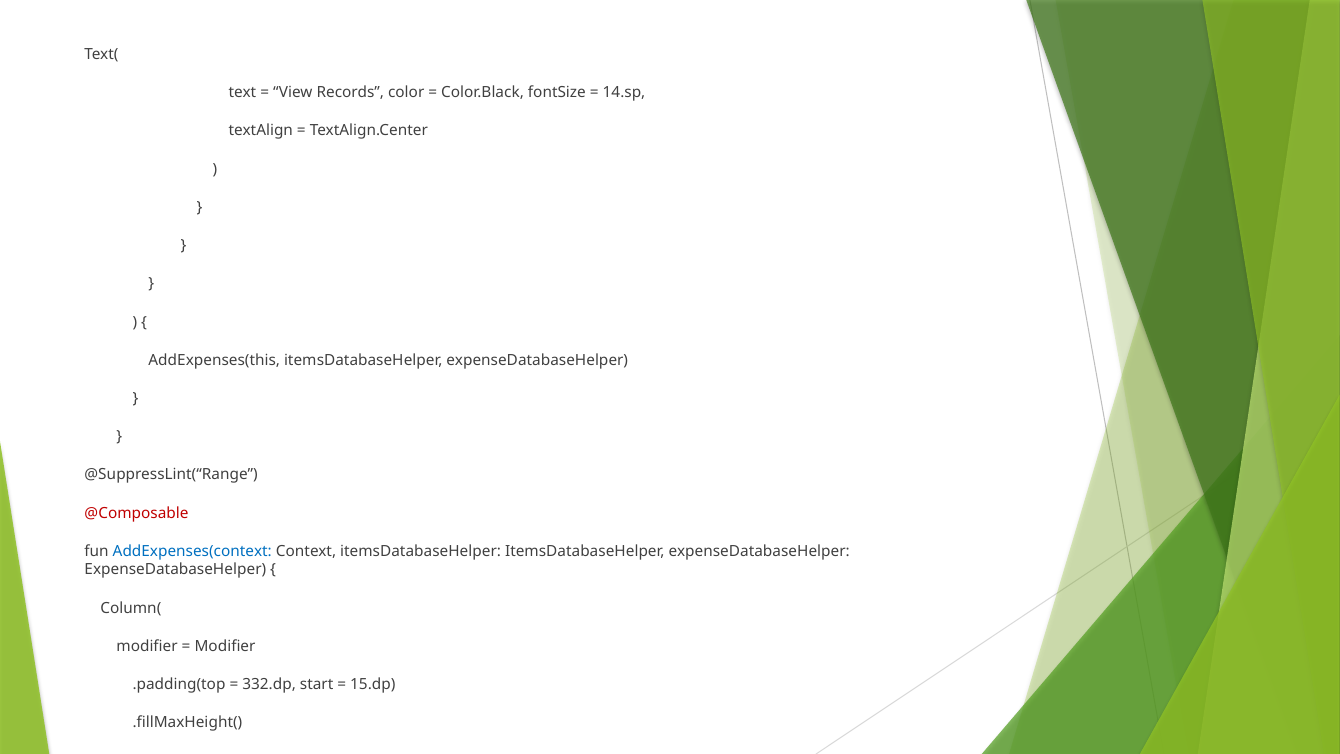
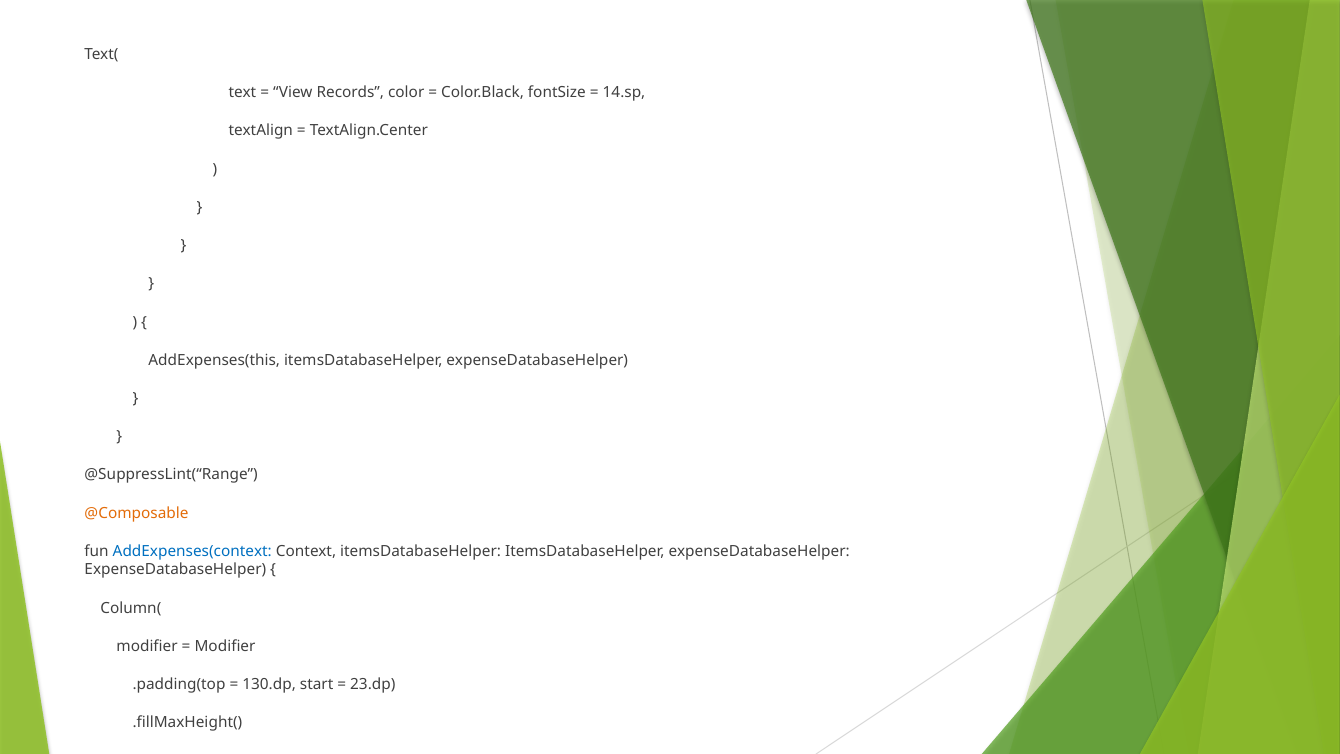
@Composable colour: red -> orange (136, 513)
332.dp: 332.dp -> 130.dp (269, 684)
15.dp: 15.dp -> 23.dp (373, 684)
